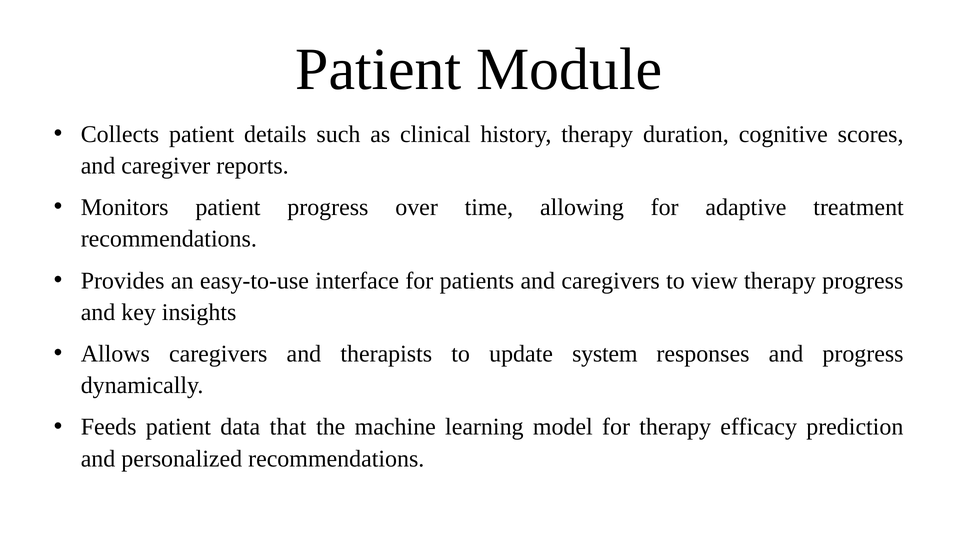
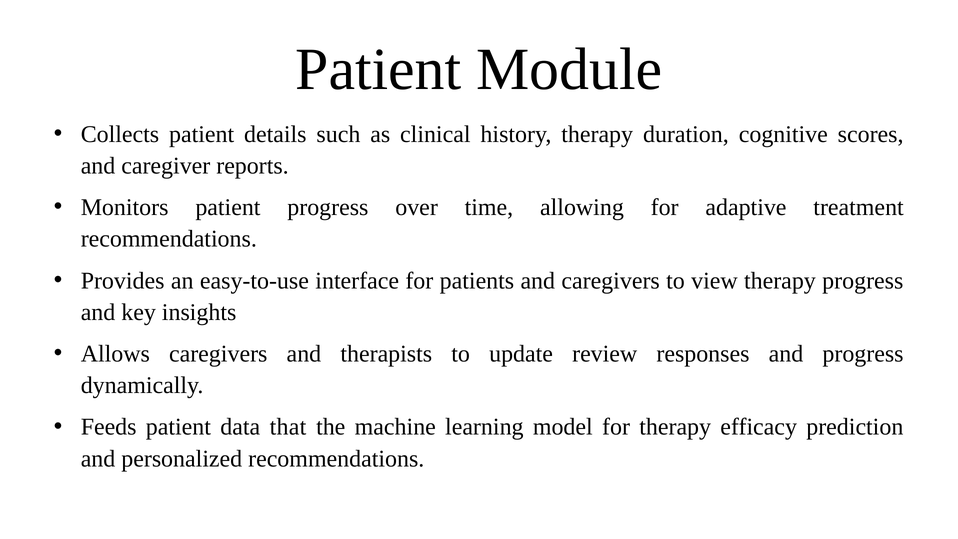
system: system -> review (605, 354)
